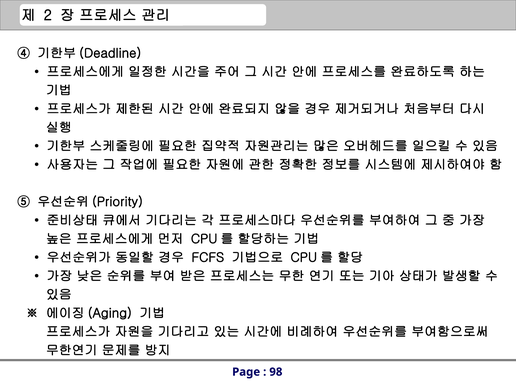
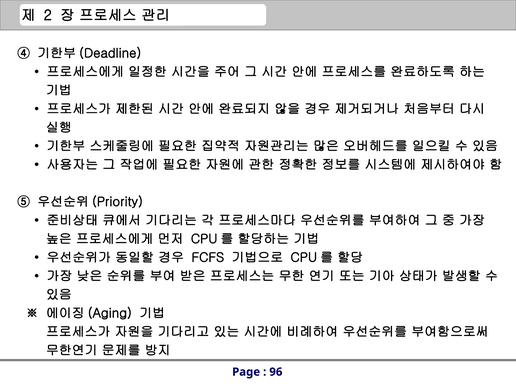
98: 98 -> 96 (276, 372)
